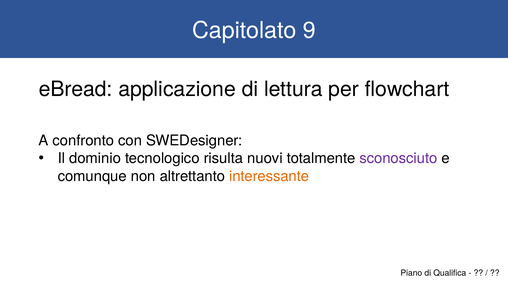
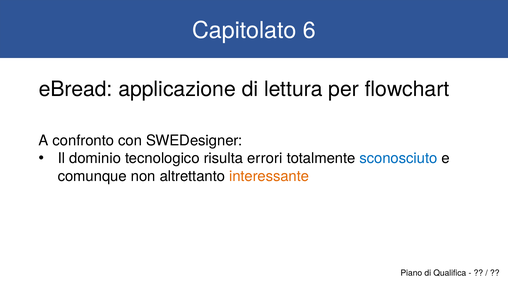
9: 9 -> 6 (309, 31)
nuovi: nuovi -> errori (265, 158)
sconosciuto colour: purple -> blue (398, 158)
